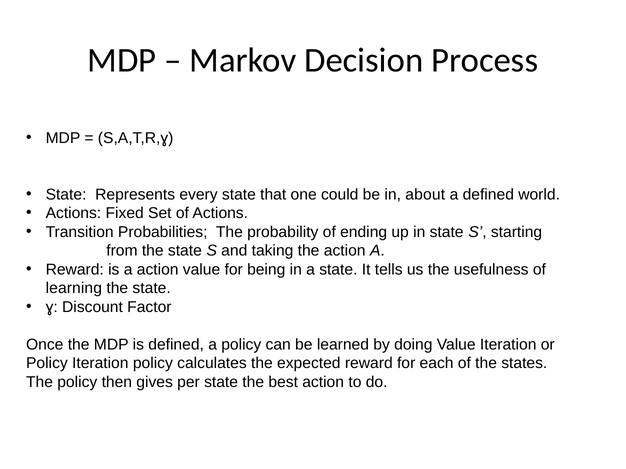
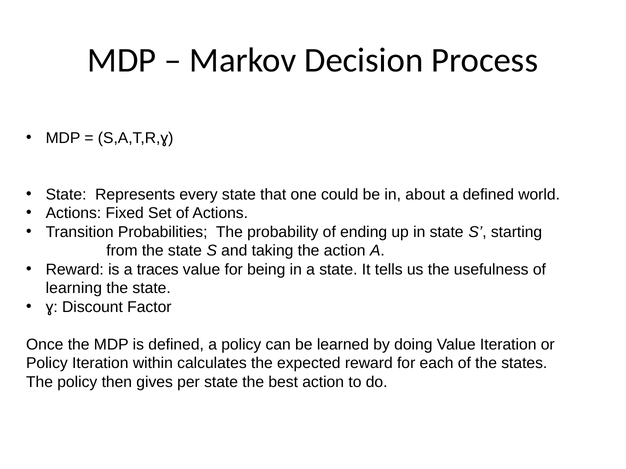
a action: action -> traces (158, 270)
Iteration policy: policy -> within (153, 364)
